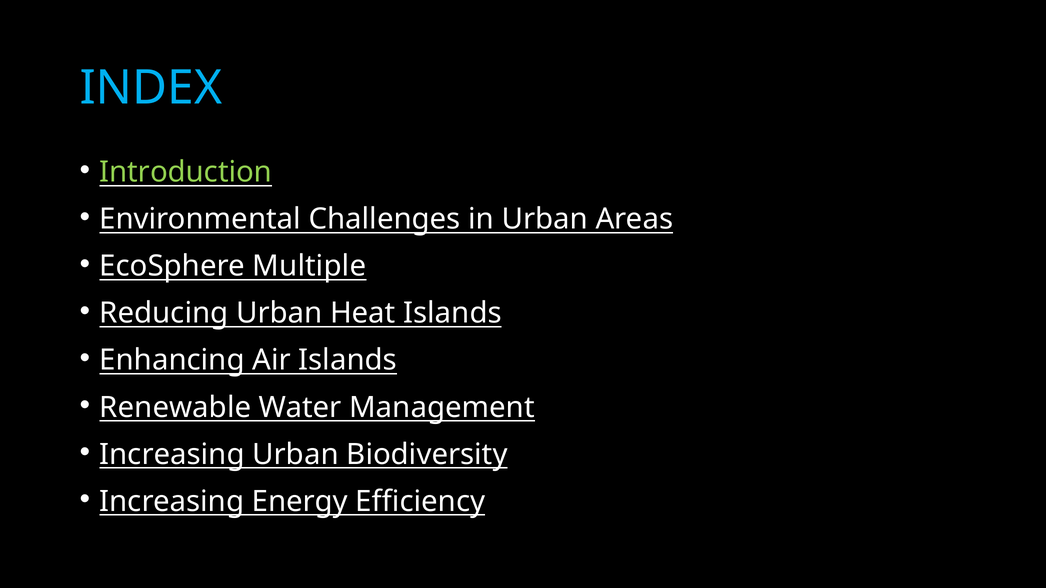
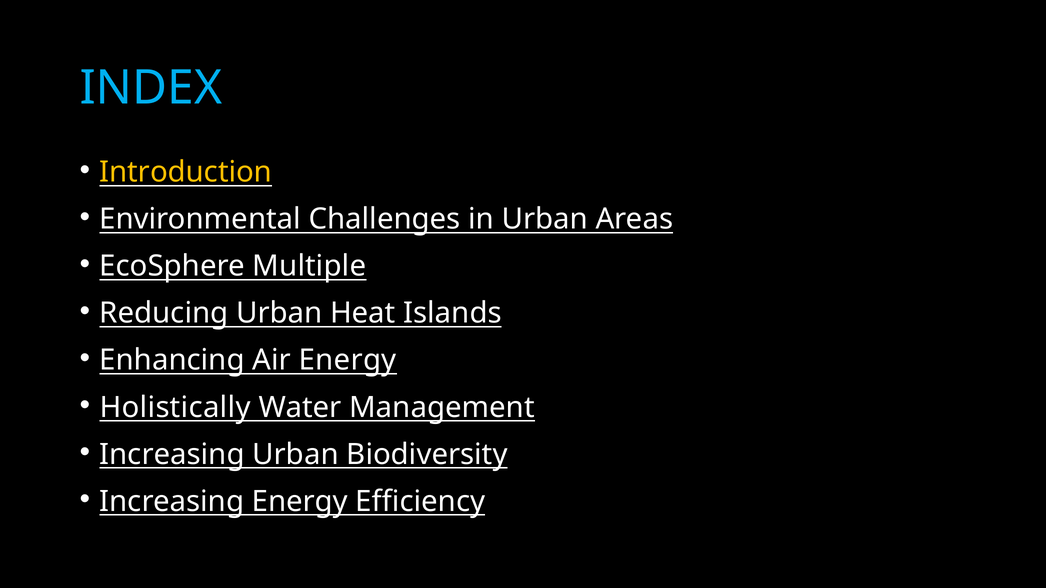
Introduction colour: light green -> yellow (186, 172)
Air Islands: Islands -> Energy (348, 361)
Renewable: Renewable -> Holistically (175, 408)
